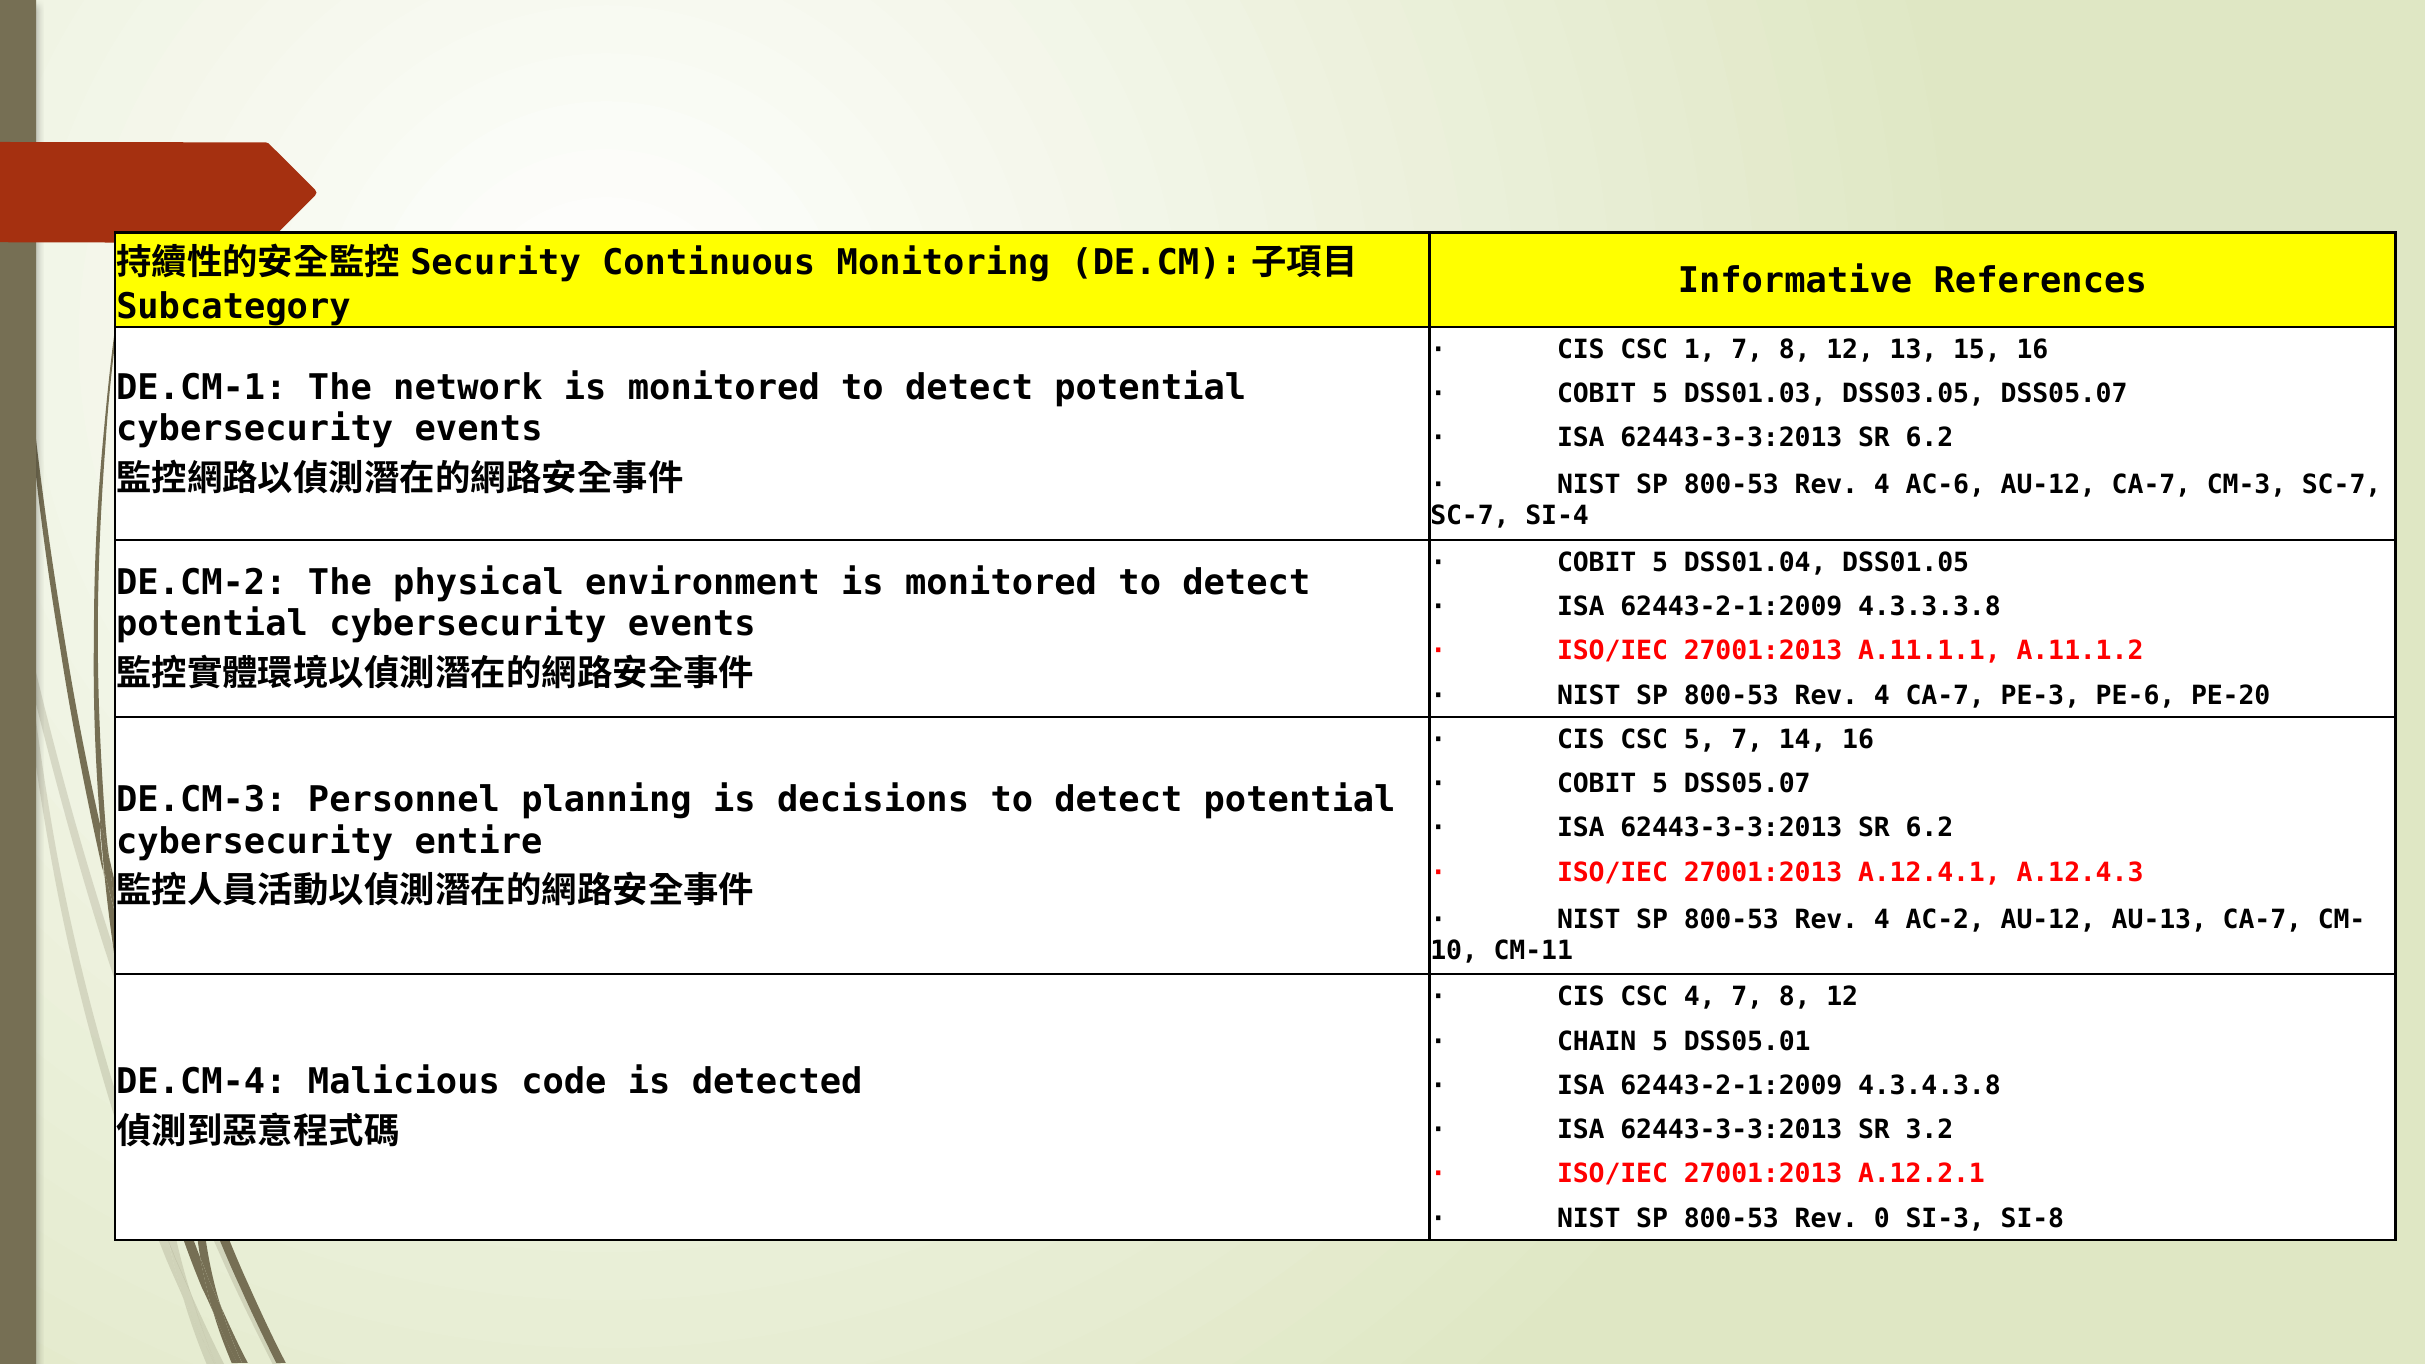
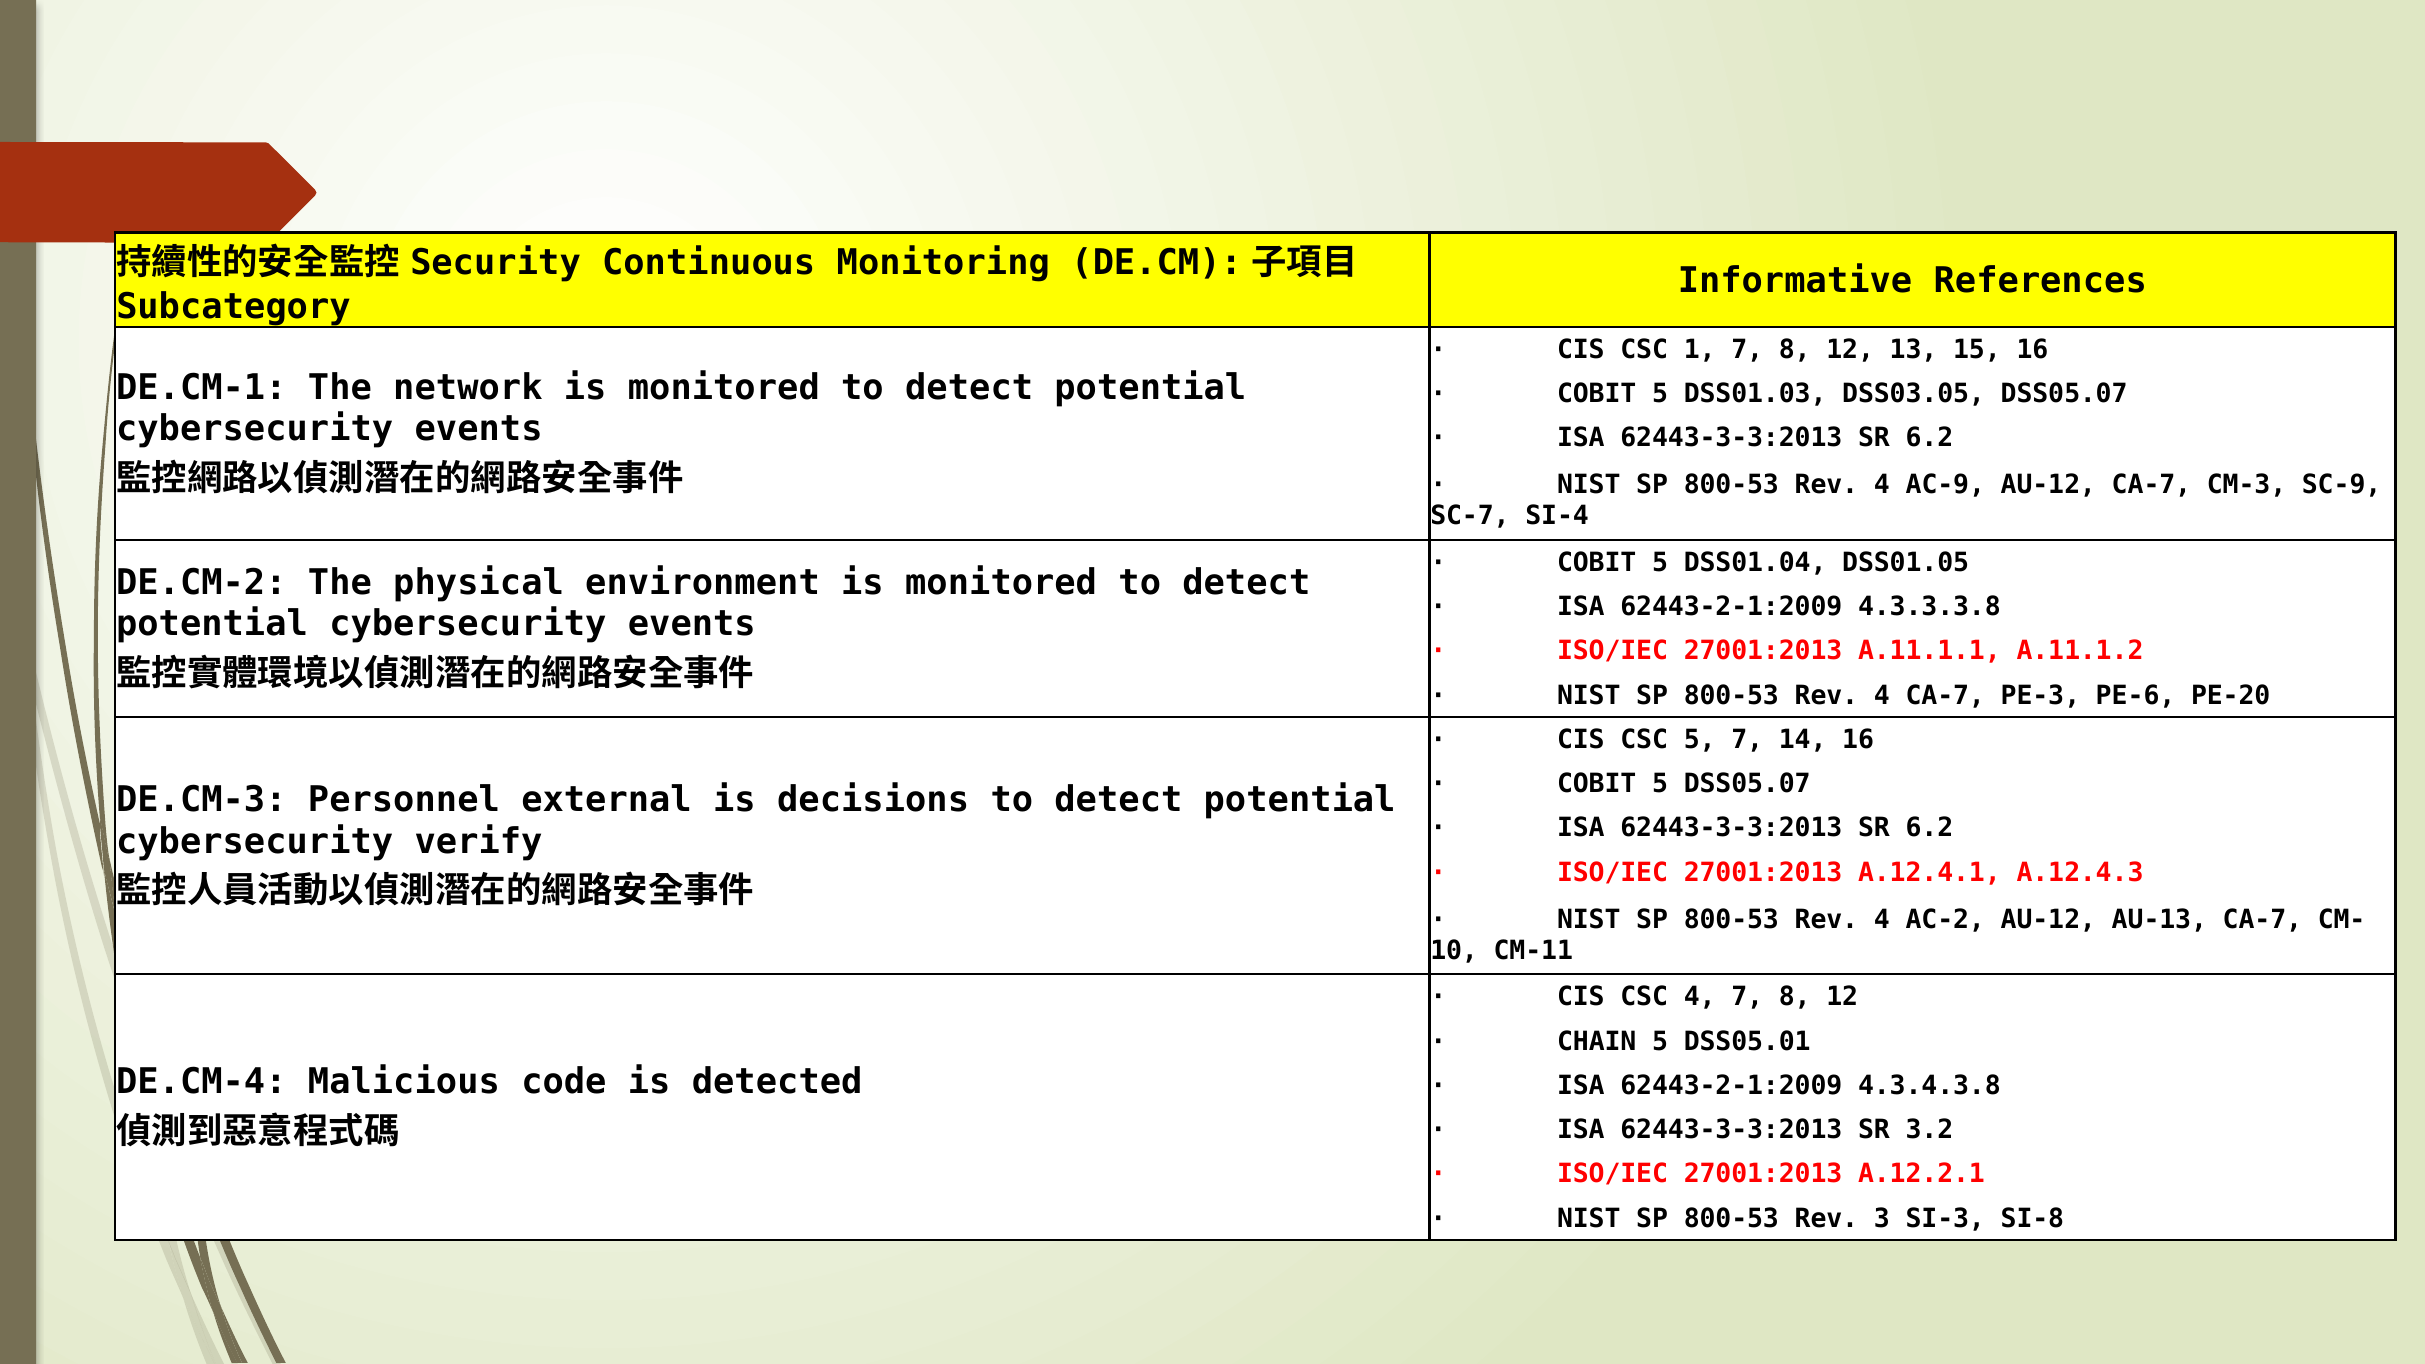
AC-6: AC-6 -> AC-9 (1945, 485)
CM-3 SC-7: SC-7 -> SC-9 (2342, 485)
planning: planning -> external (607, 800)
entire: entire -> verify (479, 842)
0: 0 -> 3 (1882, 1218)
